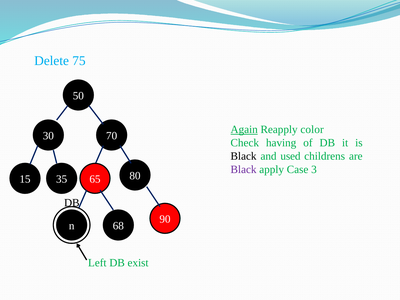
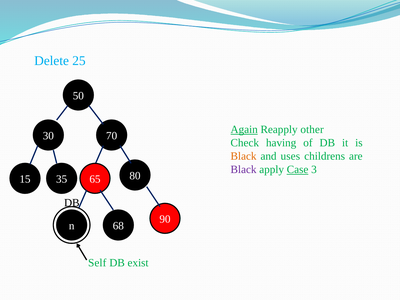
75: 75 -> 25 (79, 61)
color: color -> other (312, 129)
Black colour: black -> orange (244, 156)
used: used -> uses (290, 156)
Case underline: none -> present (298, 169)
Left: Left -> Self (97, 263)
